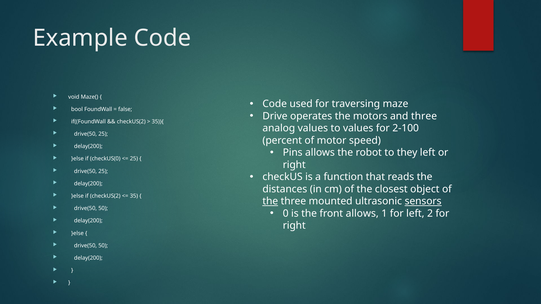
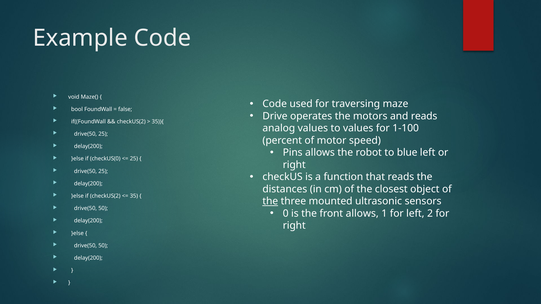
and three: three -> reads (424, 116)
2-100: 2-100 -> 1-100 (406, 128)
they: they -> blue (407, 153)
sensors underline: present -> none (423, 201)
